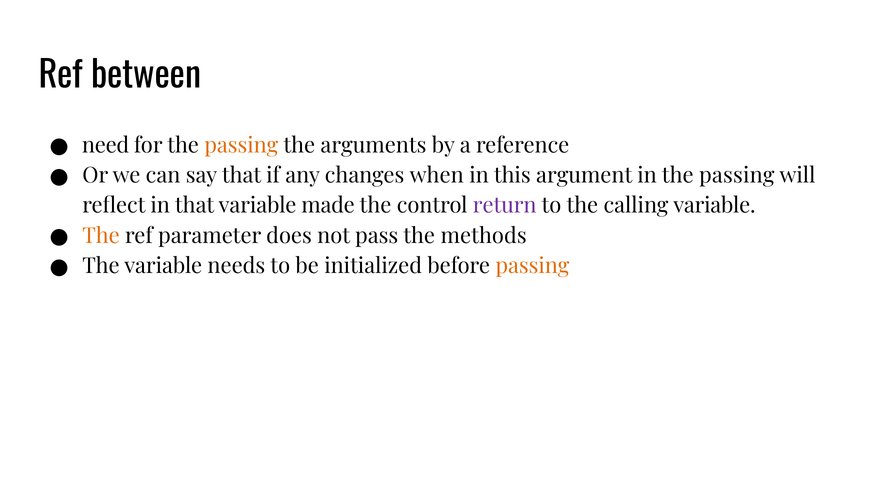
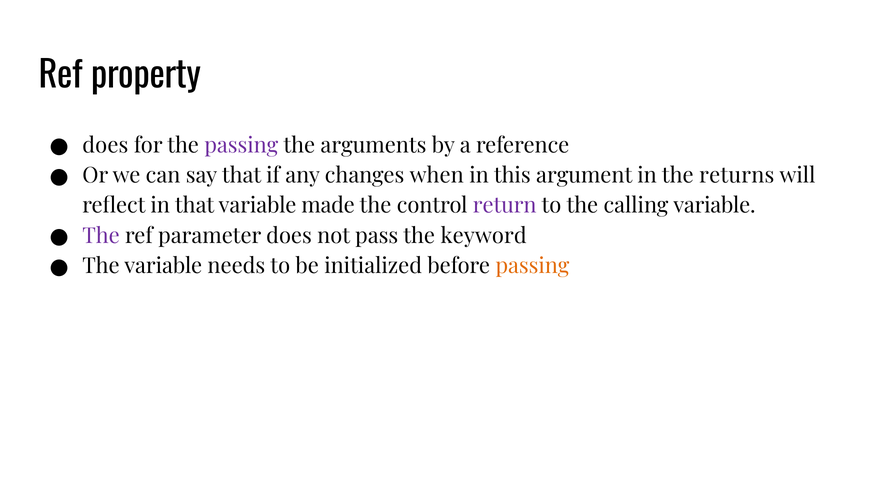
between: between -> property (146, 76)
need: need -> does (105, 145)
passing colour: orange -> purple (241, 145)
in the passing: passing -> returns (737, 176)
The colour: orange -> purple (101, 236)
methods: methods -> keyword (484, 236)
